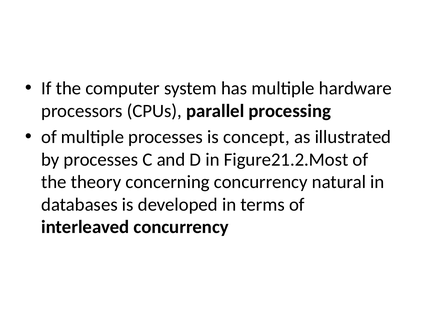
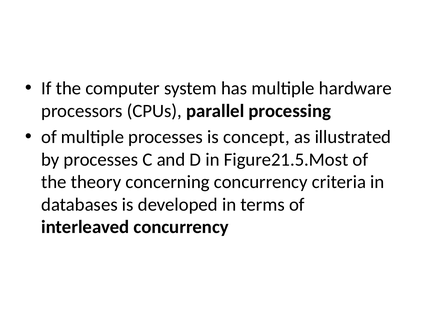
Figure21.2.Most: Figure21.2.Most -> Figure21.5.Most (286, 160)
natural: natural -> criteria (339, 182)
